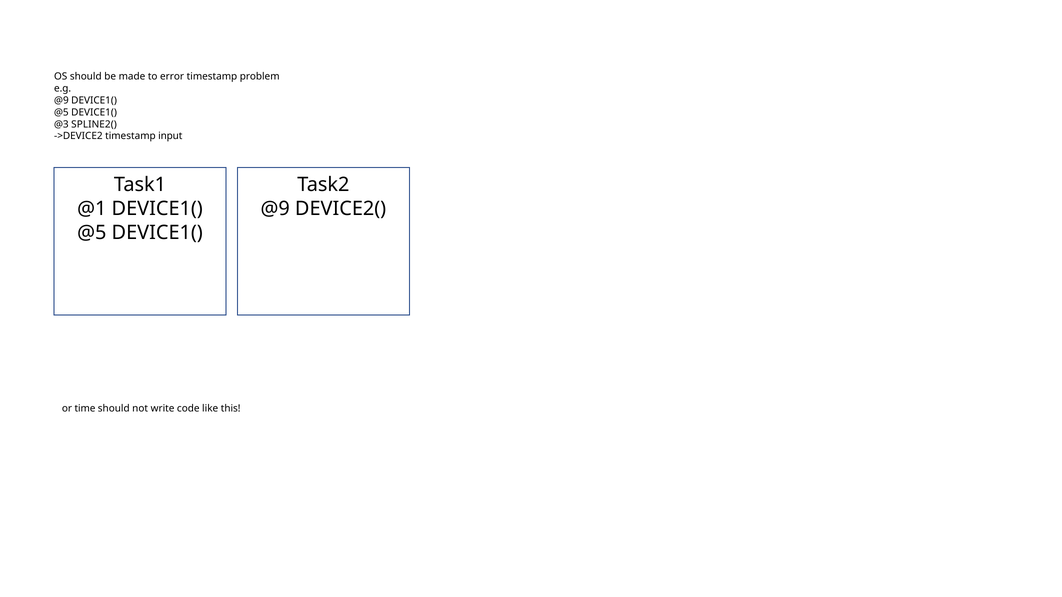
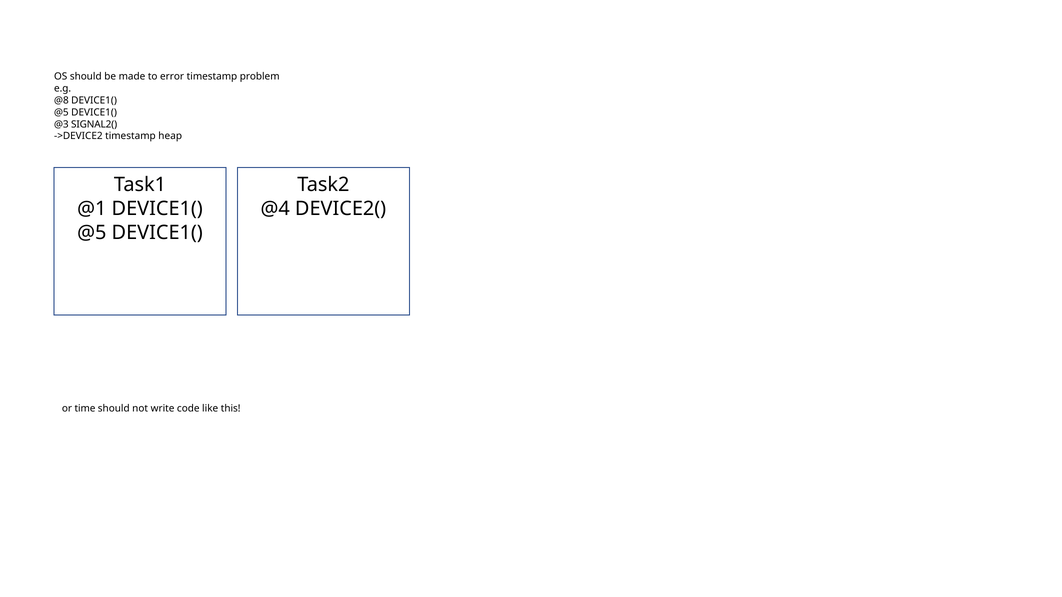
@9: @9 -> @8 (61, 100)
SPLINE2(: SPLINE2( -> SIGNAL2( (94, 124)
input: input -> heap (170, 136)
@9: @9 -> @4 (275, 209)
